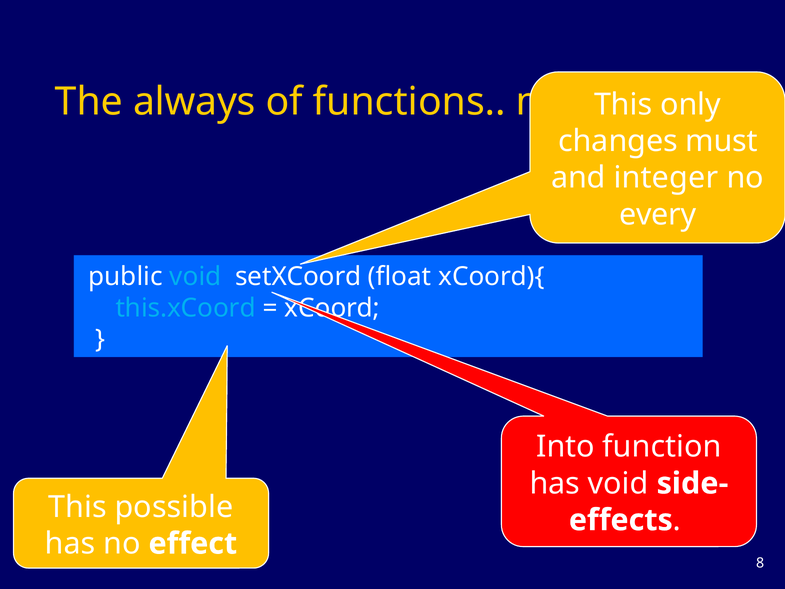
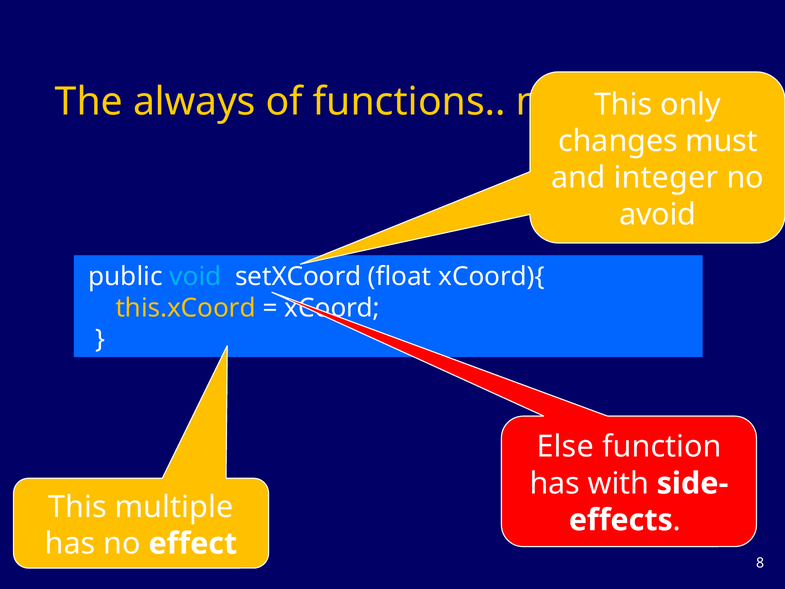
every: every -> avoid (658, 214)
this.xCoord colour: light blue -> yellow (186, 308)
Into: Into -> Else (565, 447)
has void: void -> with (618, 483)
possible: possible -> multiple (174, 507)
